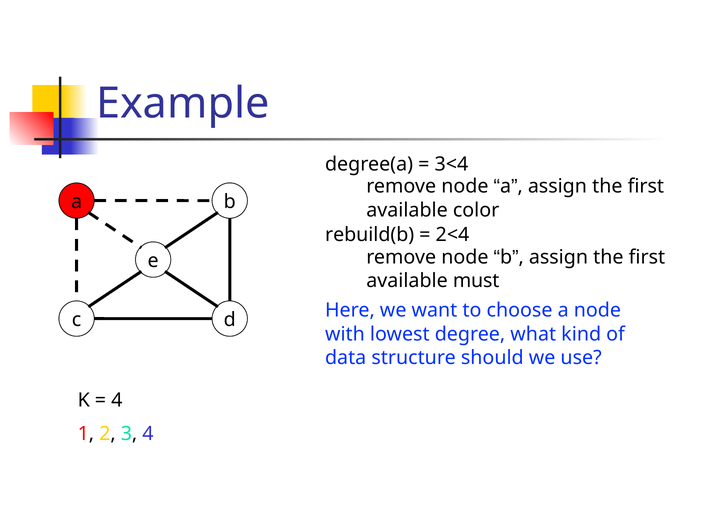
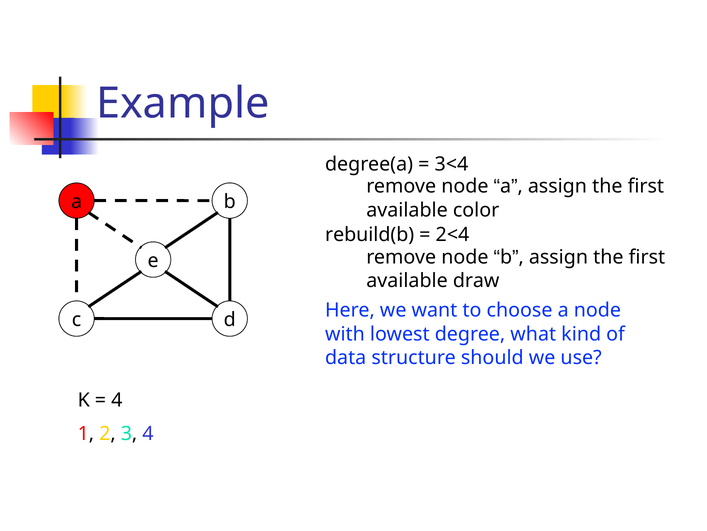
must: must -> draw (476, 281)
